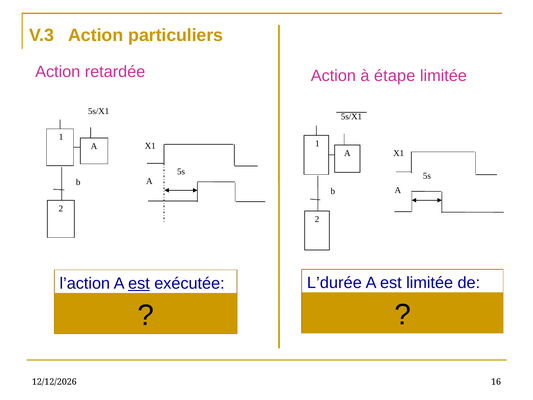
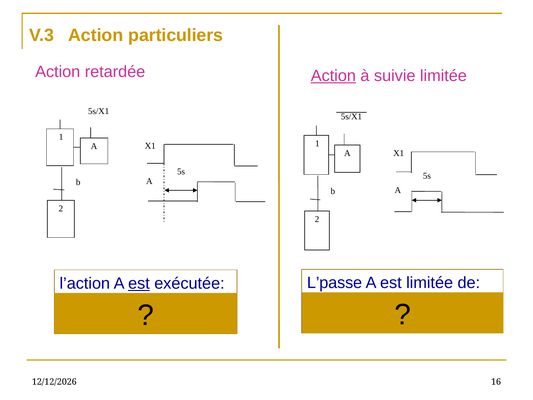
Action underline: none -> present (333, 76)
étape: étape -> suivie (395, 76)
L’durée: L’durée -> L’passe (335, 283)
